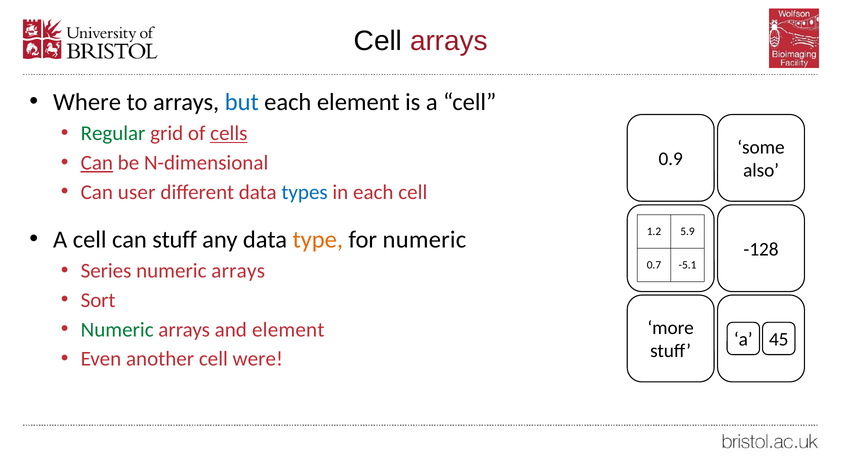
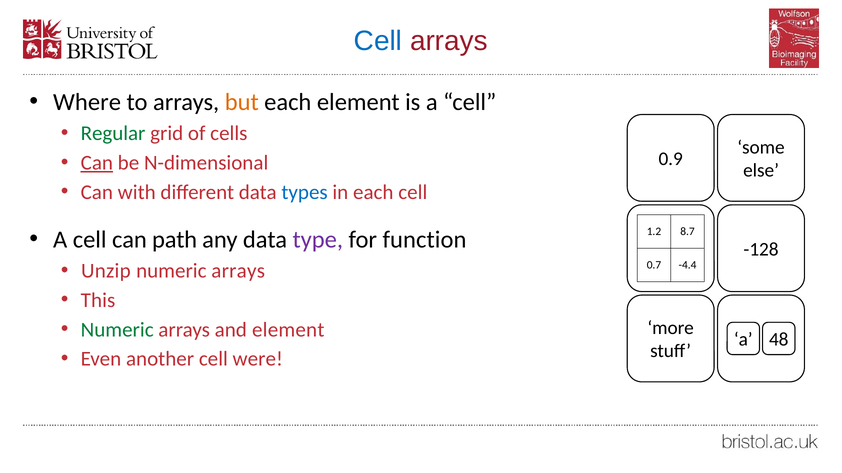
Cell colour: black -> blue (378, 41)
but colour: blue -> orange (242, 102)
cells underline: present -> none (229, 134)
also: also -> else (761, 171)
user: user -> with (137, 192)
can stuff: stuff -> path (175, 240)
type colour: orange -> purple (318, 240)
for numeric: numeric -> function (425, 240)
5.9: 5.9 -> 8.7 (688, 232)
Series: Series -> Unzip (106, 271)
-5.1: -5.1 -> -4.4 (688, 265)
Sort: Sort -> This (98, 301)
45: 45 -> 48 (779, 340)
